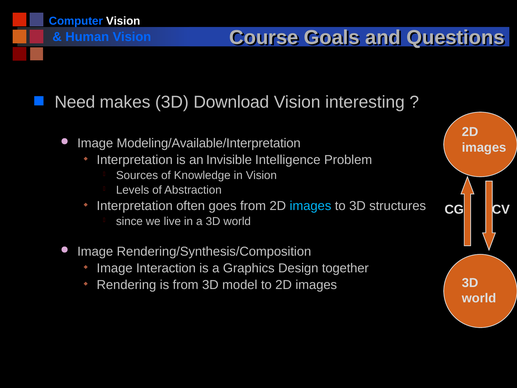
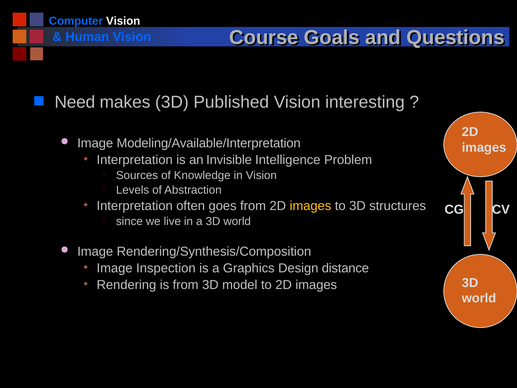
Download: Download -> Published (231, 102)
images colour: light blue -> yellow (310, 206)
Interaction: Interaction -> Inspection (166, 268)
together: together -> distance (345, 268)
